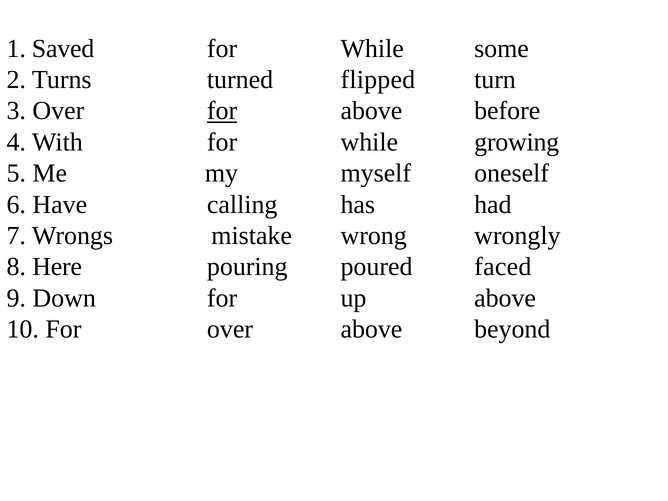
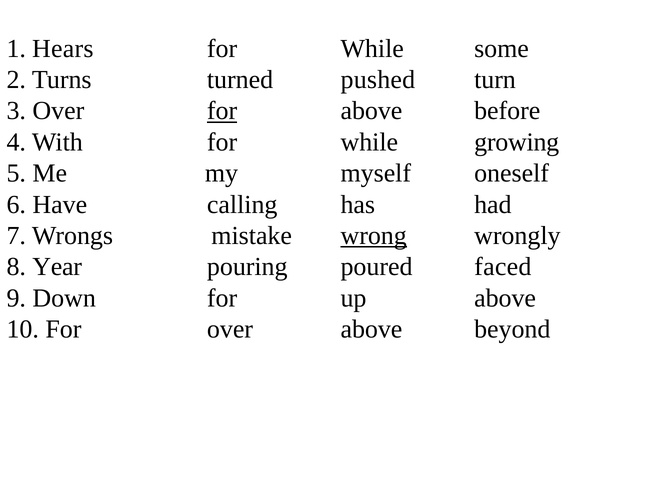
Saved: Saved -> Hears (63, 48)
flipped: flipped -> pushed (378, 80)
wrong underline: none -> present (374, 236)
Here: Here -> Year (57, 267)
